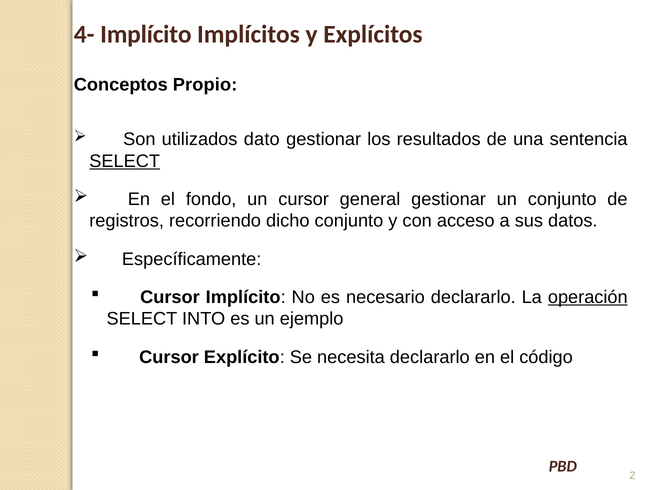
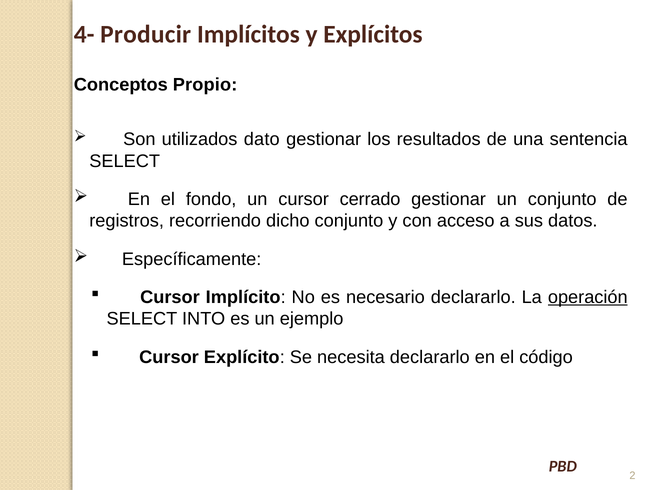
4- Implícito: Implícito -> Producir (146, 34)
SELECT underline: present -> none (125, 161)
general: general -> cerrado (370, 199)
